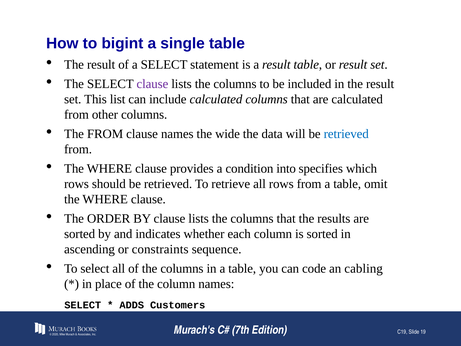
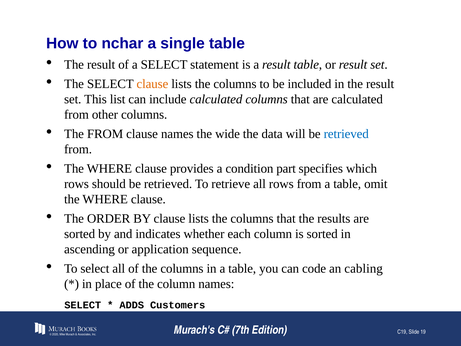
bigint: bigint -> nchar (122, 43)
clause colour: purple -> orange (152, 84)
into: into -> part (286, 168)
constraints: constraints -> application (160, 249)
